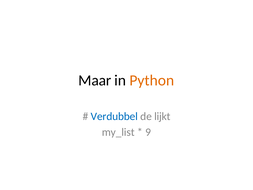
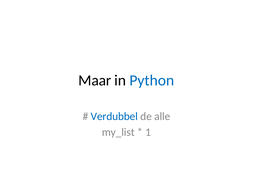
Python colour: orange -> blue (152, 80)
lijkt: lijkt -> alle (162, 116)
9: 9 -> 1 (148, 132)
